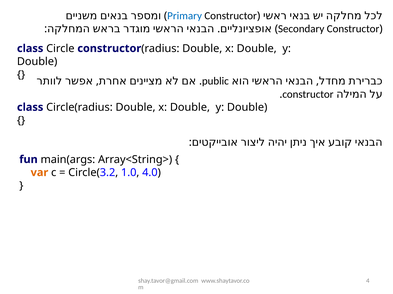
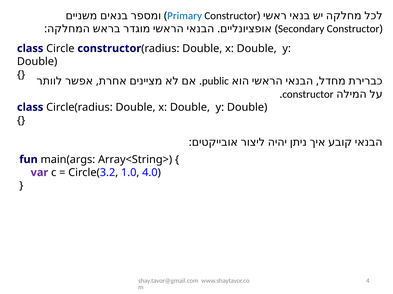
var colour: orange -> purple (39, 173)
